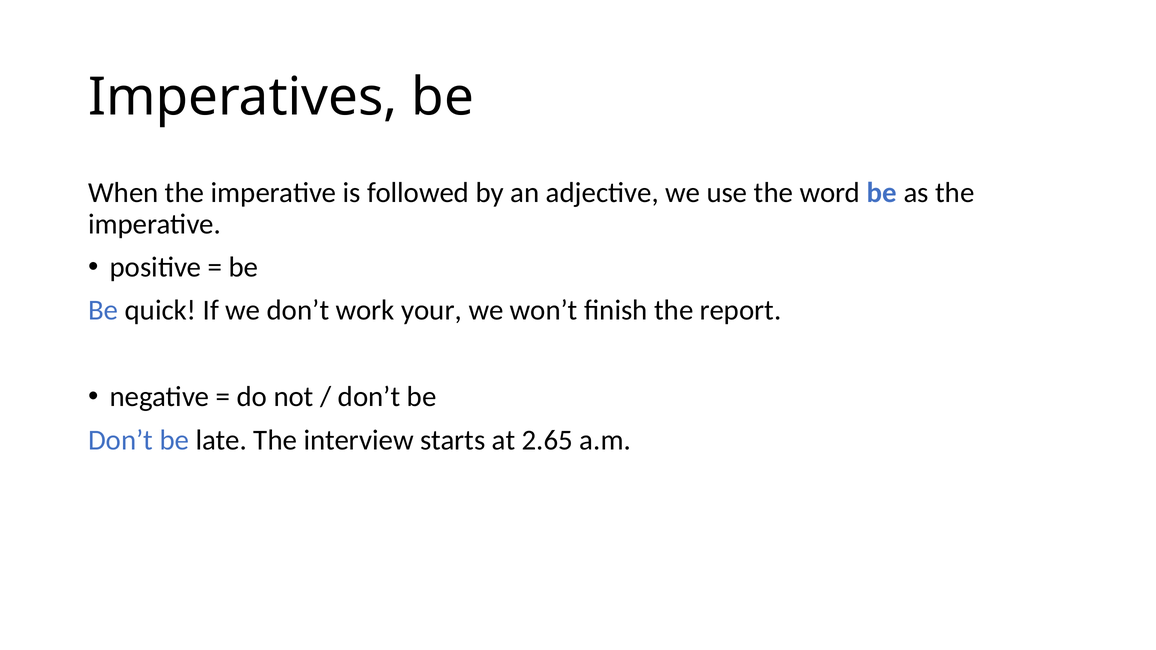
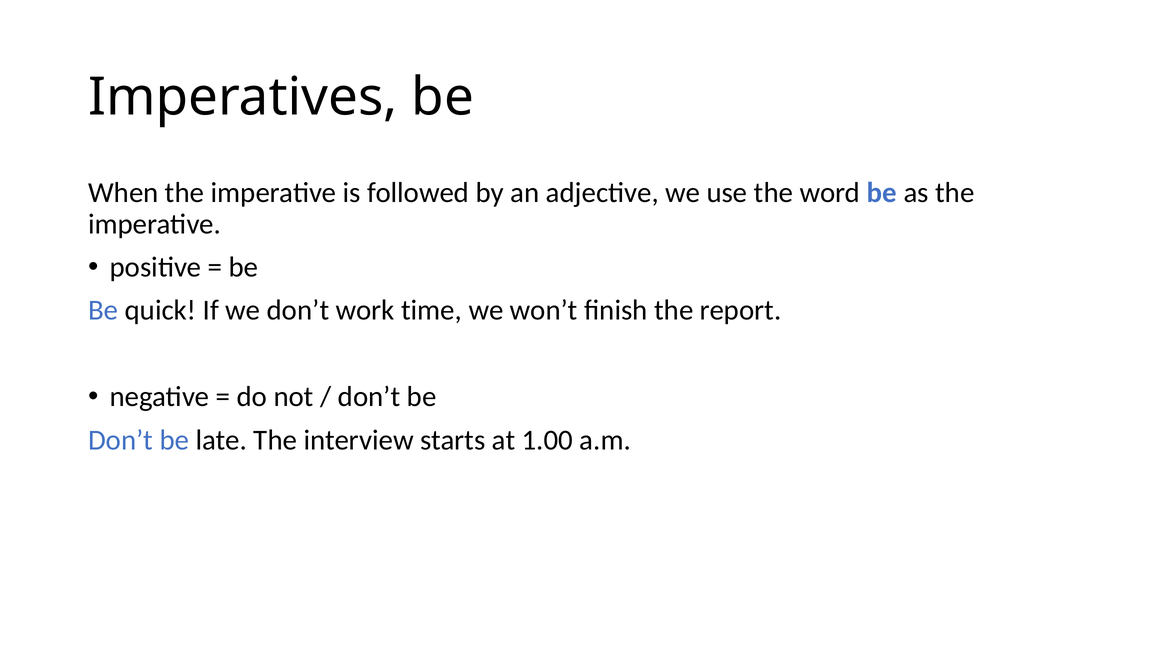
your: your -> time (432, 311)
2.65: 2.65 -> 1.00 (547, 440)
